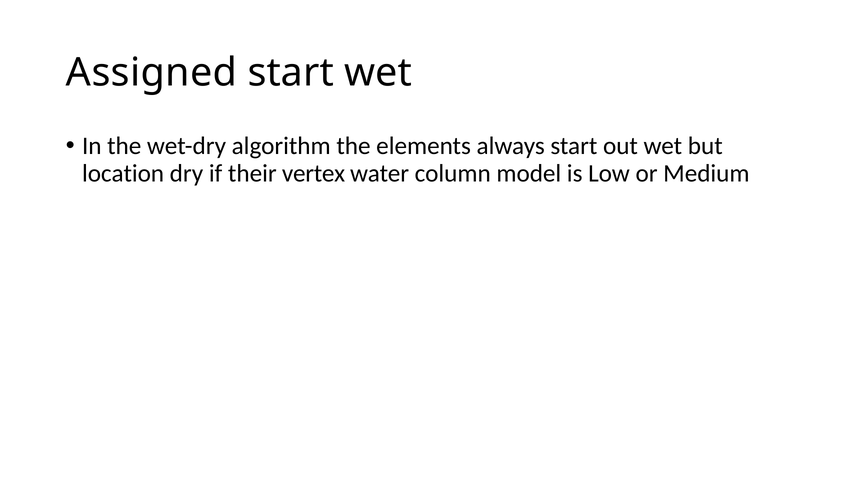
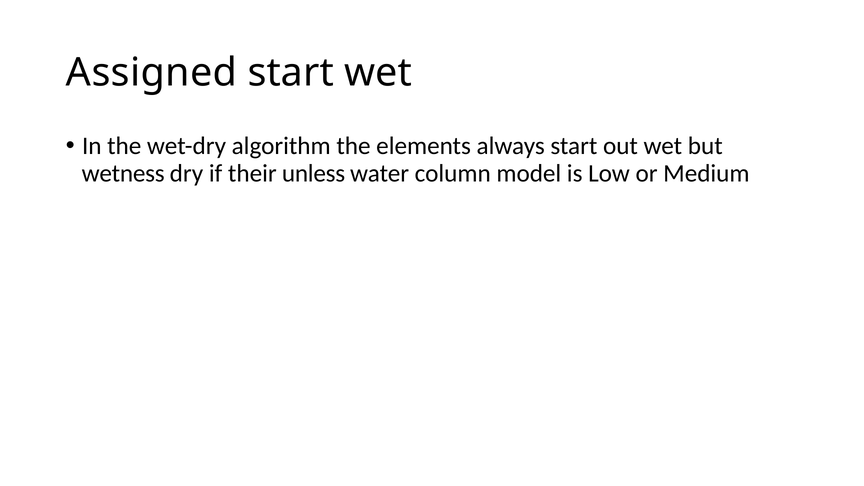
location: location -> wetness (123, 173)
vertex: vertex -> unless (314, 173)
